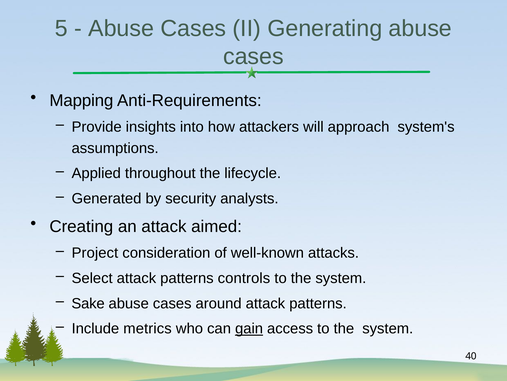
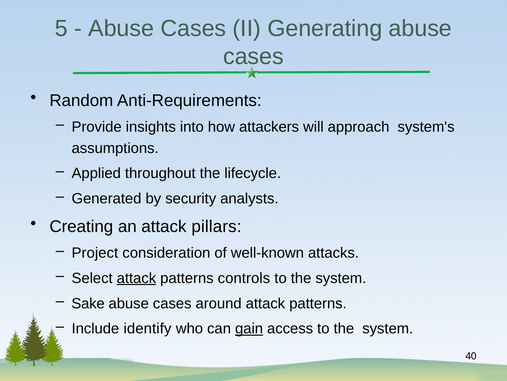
Mapping: Mapping -> Random (81, 100)
aimed: aimed -> pillars (216, 226)
attack underline: none -> present (136, 278)
metrics: metrics -> identify (147, 328)
